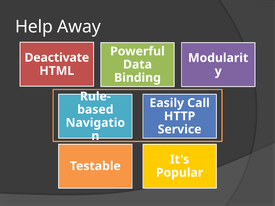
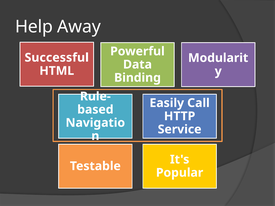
Deactivate: Deactivate -> Successful (57, 58)
